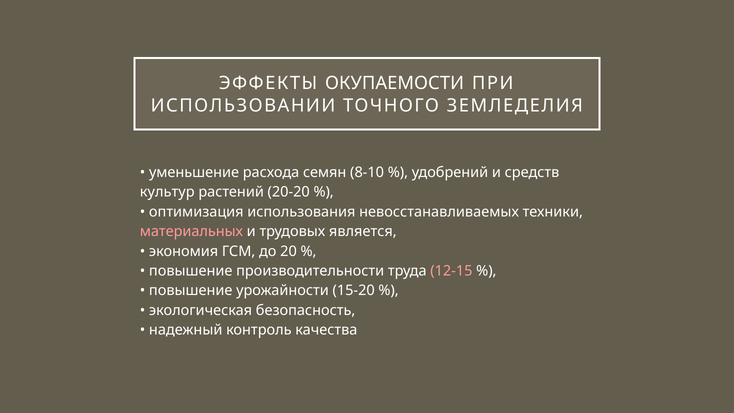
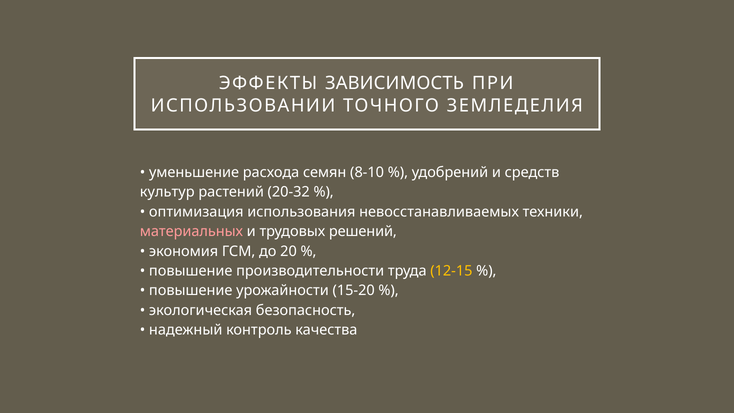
ОКУПАЕМОСТИ: ОКУПАЕМОСТИ -> ЗАВИСИМОСТЬ (394, 83)
20-20: 20-20 -> 20-32 (289, 192)
является: является -> решений (363, 231)
12-15 colour: pink -> yellow (451, 271)
